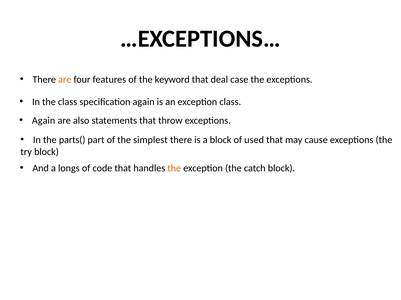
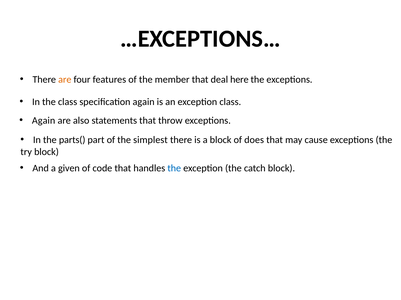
keyword: keyword -> member (172, 80)
case: case -> here (239, 80)
used: used -> does (254, 140)
longs: longs -> given (69, 169)
the colour: orange -> blue (174, 169)
